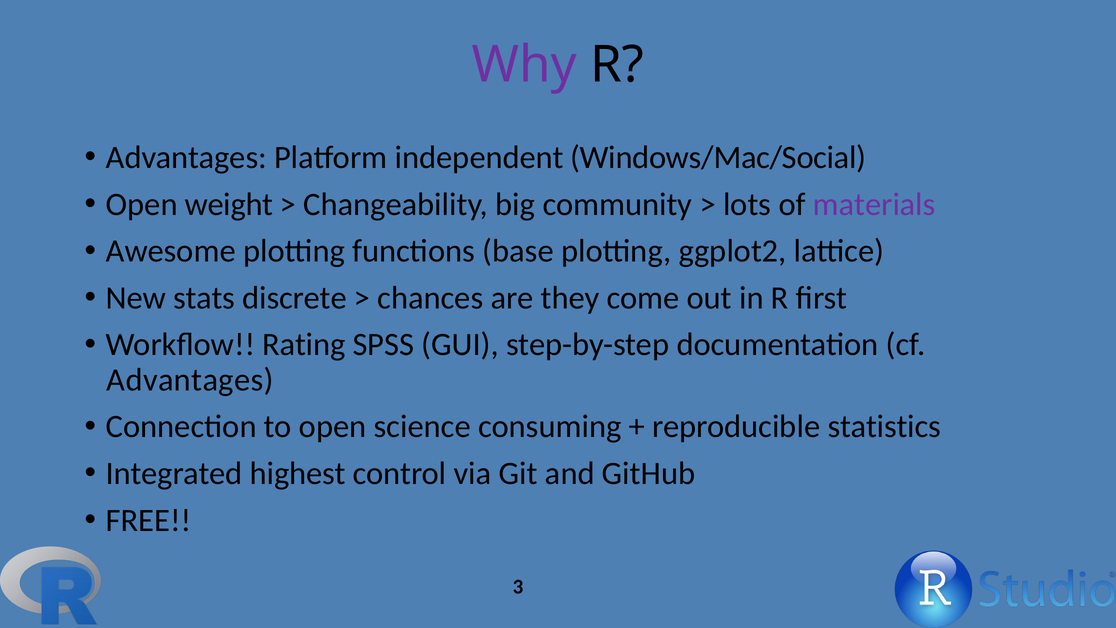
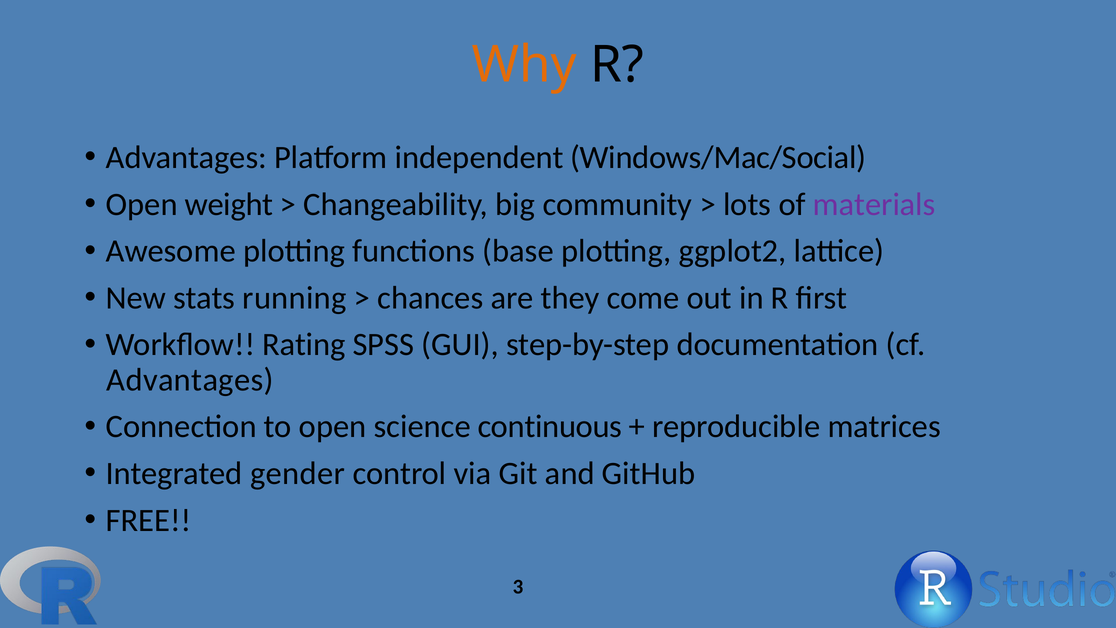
Why colour: purple -> orange (524, 65)
discrete: discrete -> running (294, 298)
consuming: consuming -> continuous (550, 427)
statistics: statistics -> matrices (884, 427)
highest: highest -> gender (298, 473)
